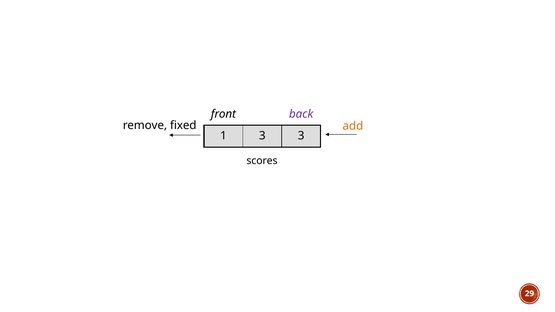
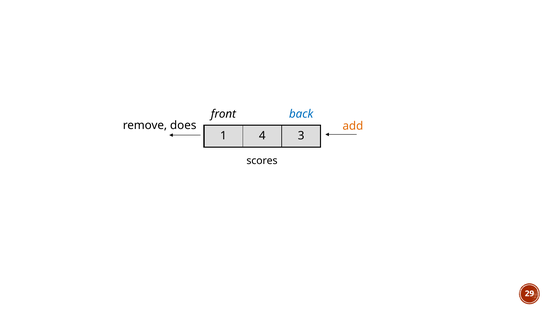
back colour: purple -> blue (301, 114)
fixed: fixed -> does (183, 126)
1 3: 3 -> 4 (262, 136)
